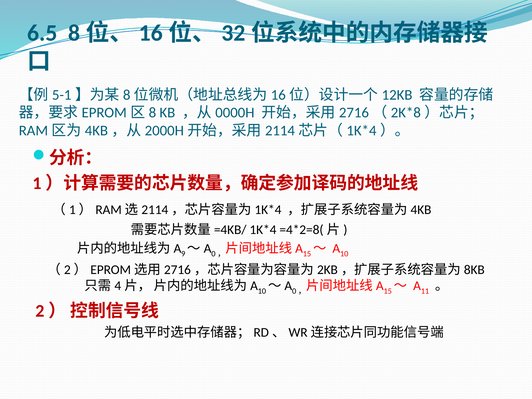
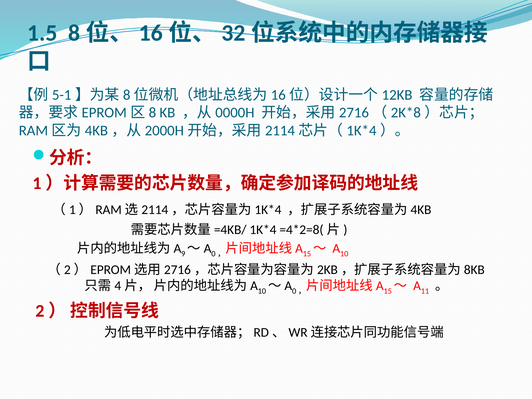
6.5: 6.5 -> 1.5 (42, 33)
